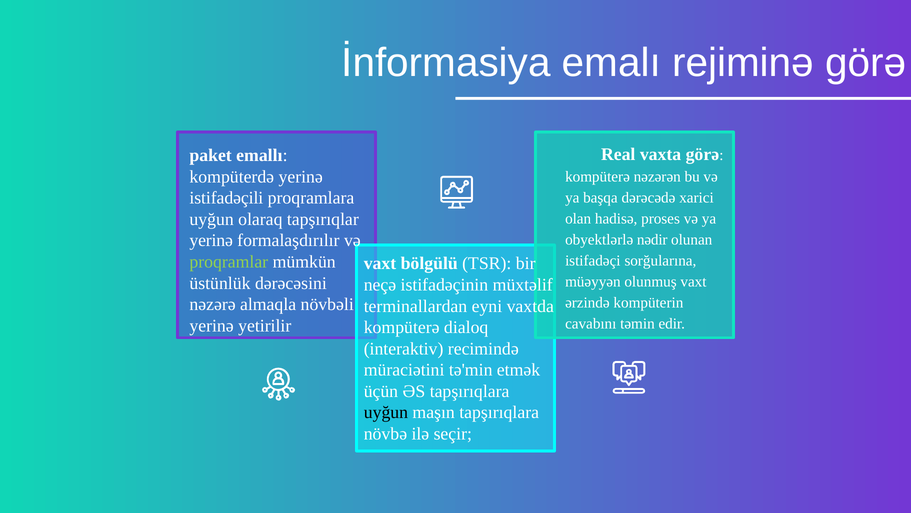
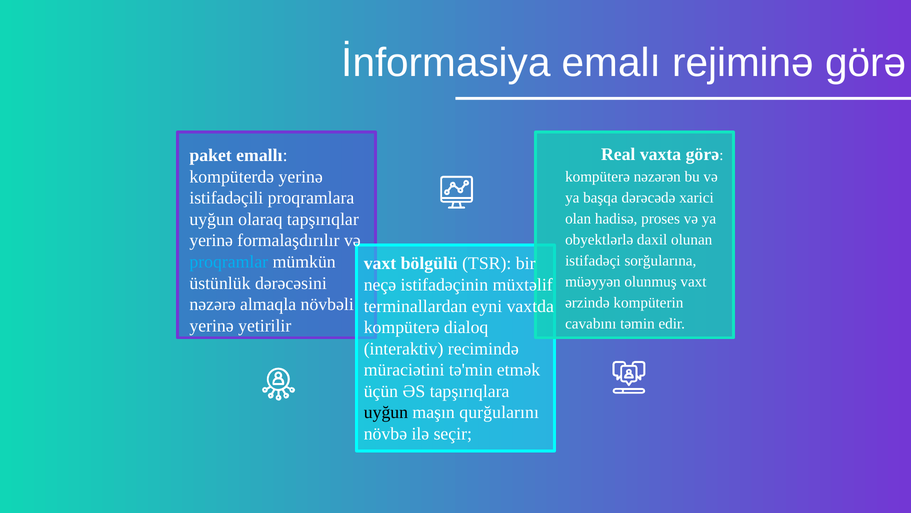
nədir: nədir -> daxil (652, 239)
proqramlar colour: light green -> light blue (229, 262)
maşın tapşırıqlara: tapşırıqlara -> qurğularını (499, 412)
